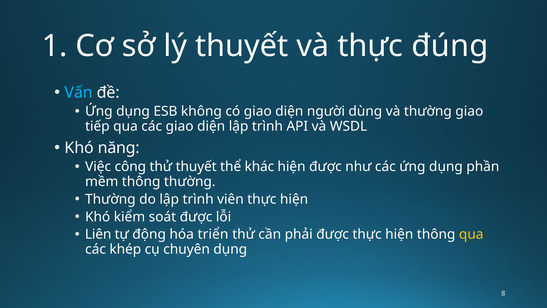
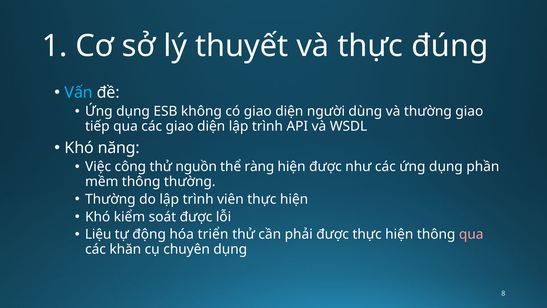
thử thuyết: thuyết -> nguồn (196, 167)
khác: khác -> ràng (259, 167)
Liên: Liên -> Liệu (98, 234)
qua colour: yellow -> pink (471, 234)
khép: khép -> khăn (125, 249)
